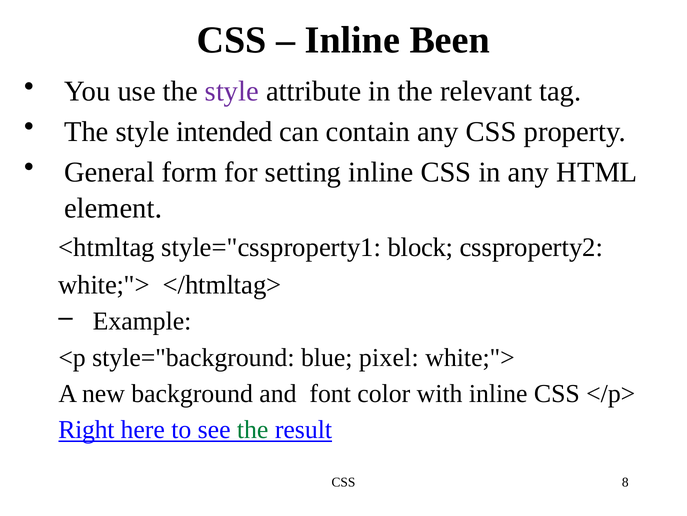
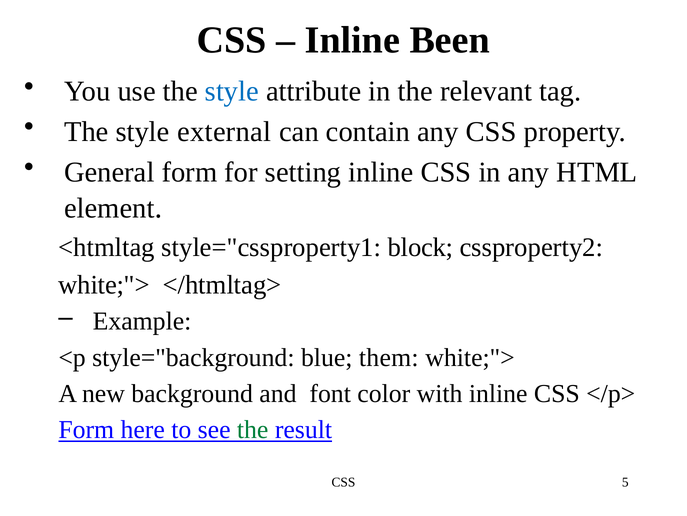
style colour: purple -> blue (232, 91)
intended: intended -> external (224, 131)
pixel: pixel -> them (389, 357)
Right: Right -> Form (86, 429)
8: 8 -> 5 (625, 482)
